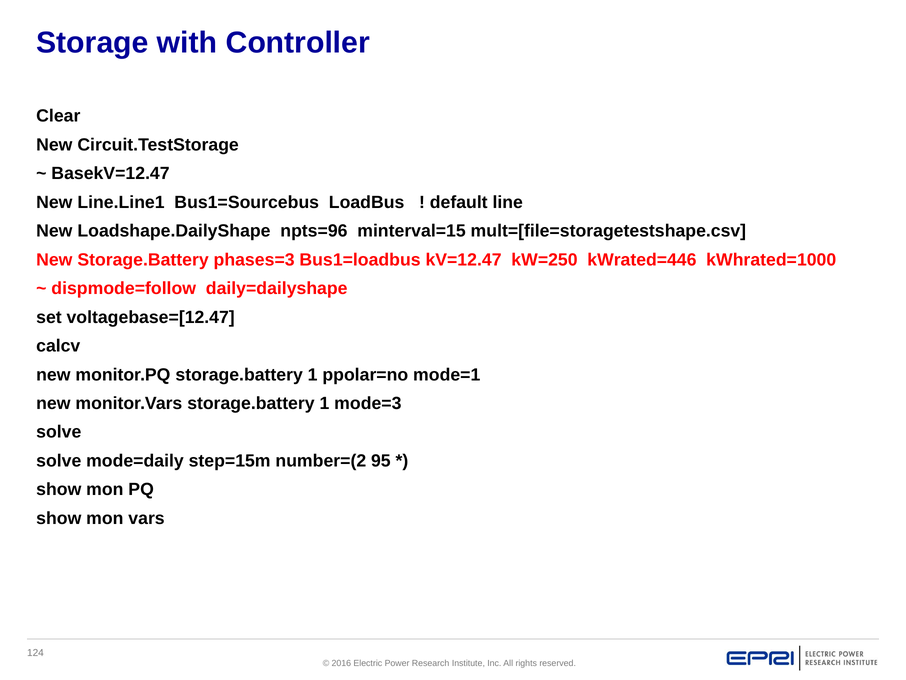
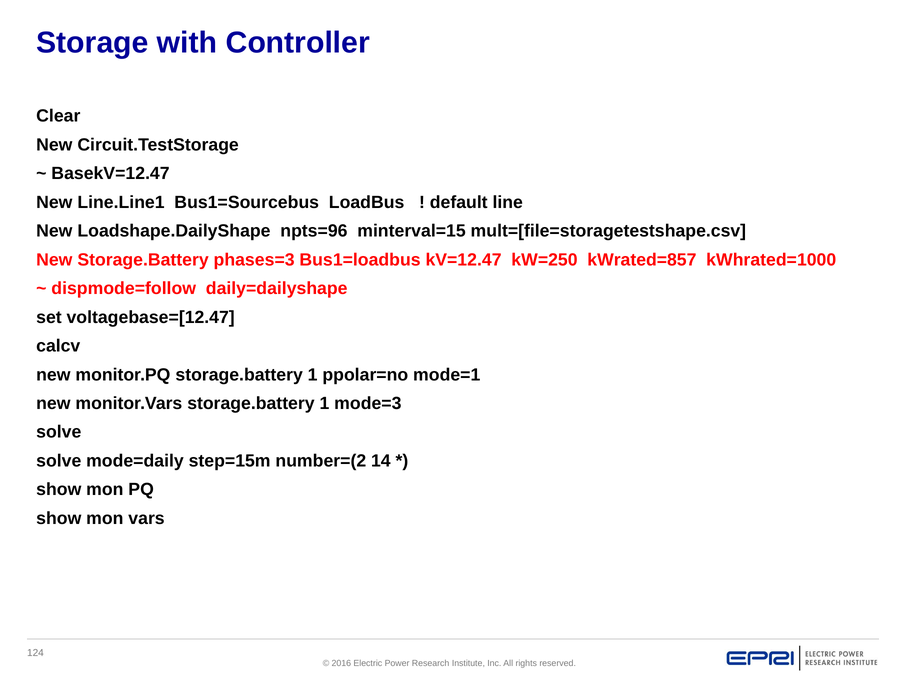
kWrated=446: kWrated=446 -> kWrated=857 (642, 260)
95: 95 -> 14 (381, 461)
